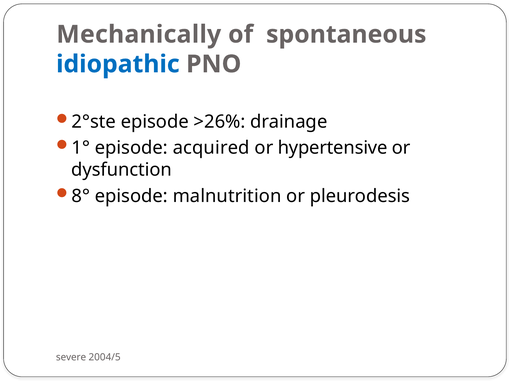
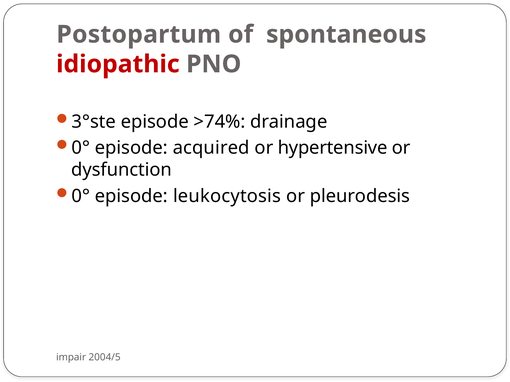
Mechanically: Mechanically -> Postopartum (139, 34)
idiopathic colour: blue -> red (118, 64)
2°ste: 2°ste -> 3°ste (94, 122)
>26%: >26% -> >74% (220, 122)
1°: 1° -> 0° (81, 148)
8°: 8° -> 0° (81, 196)
malnutrition: malnutrition -> leukocytosis (227, 196)
severe: severe -> impair (71, 358)
